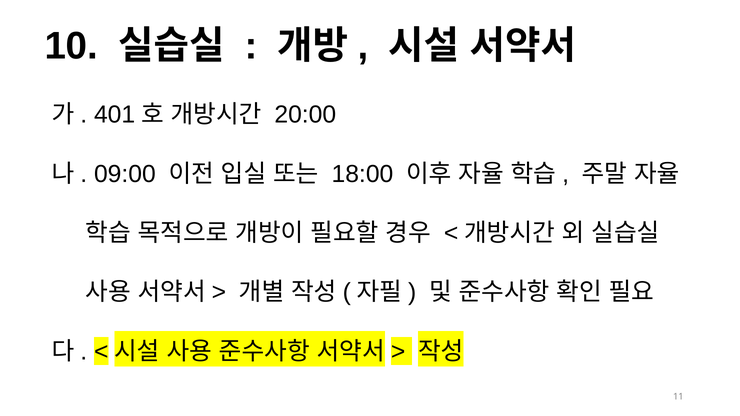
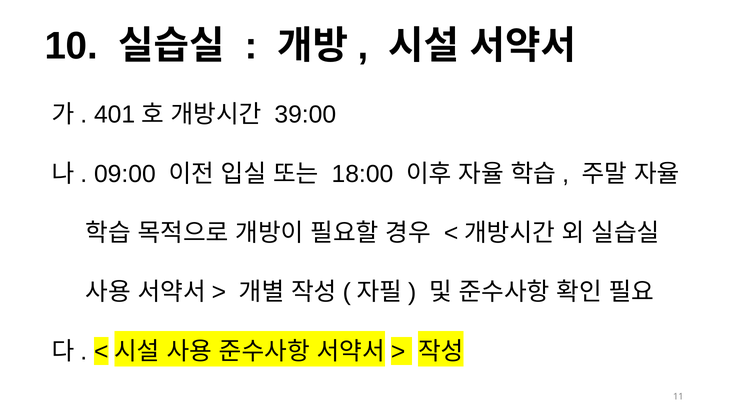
20:00: 20:00 -> 39:00 (305, 115)
